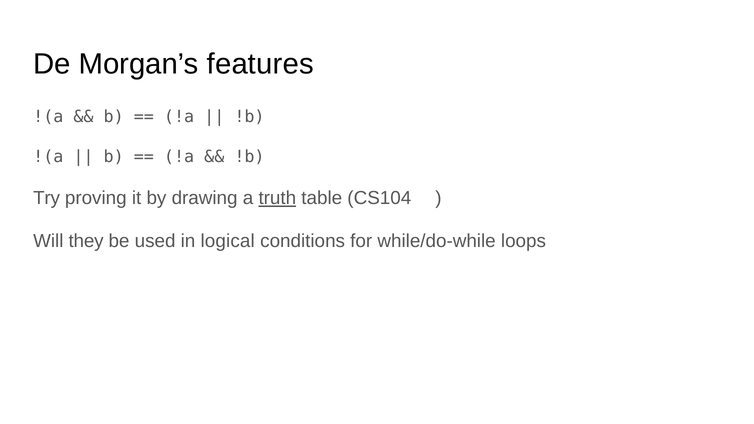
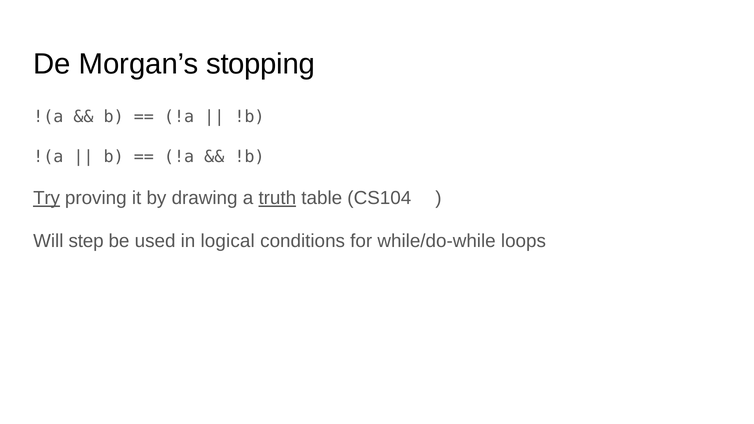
features: features -> stopping (261, 64)
Try underline: none -> present (47, 198)
they: they -> step (86, 241)
